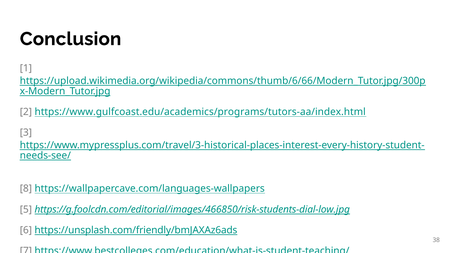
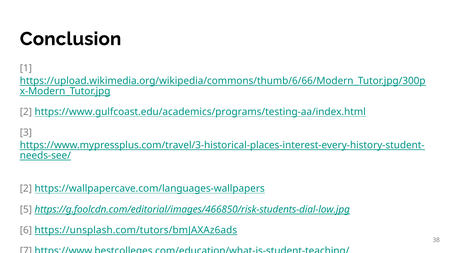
https://www.gulfcoast.edu/academics/programs/tutors-aa/index.html: https://www.gulfcoast.edu/academics/programs/tutors-aa/index.html -> https://www.gulfcoast.edu/academics/programs/testing-aa/index.html (200, 112)
8: 8 -> 2 (26, 188)
https://unsplash.com/friendly/bmJAXAz6ads: https://unsplash.com/friendly/bmJAXAz6ads -> https://unsplash.com/tutors/bmJAXAz6ads (136, 230)
